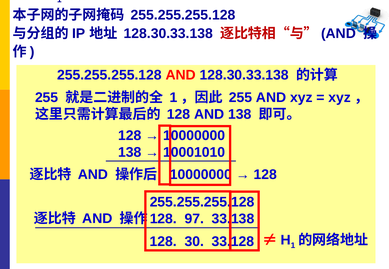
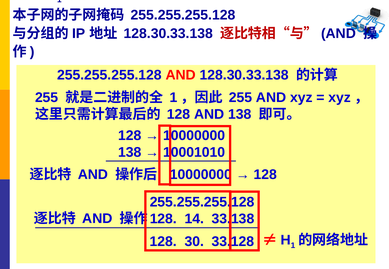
97: 97 -> 14 (194, 219)
